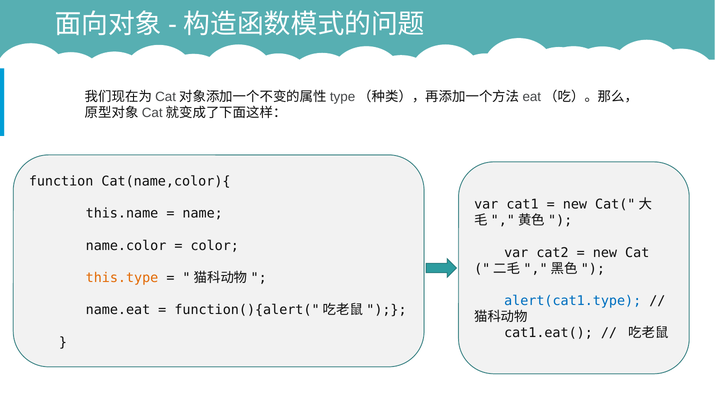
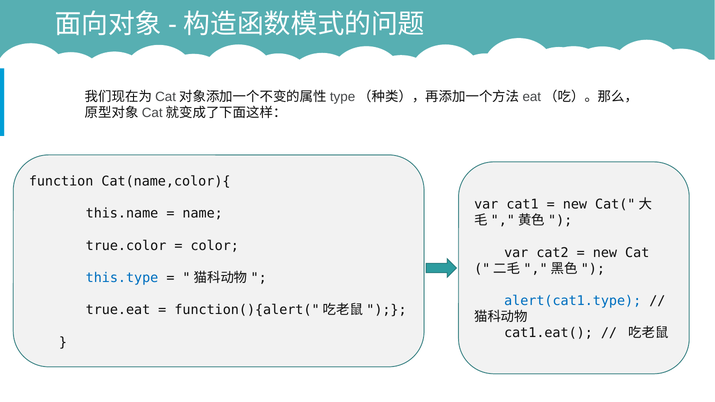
name.color: name.color -> true.color (126, 246)
this.type colour: orange -> blue (122, 278)
name.eat: name.eat -> true.eat (118, 310)
